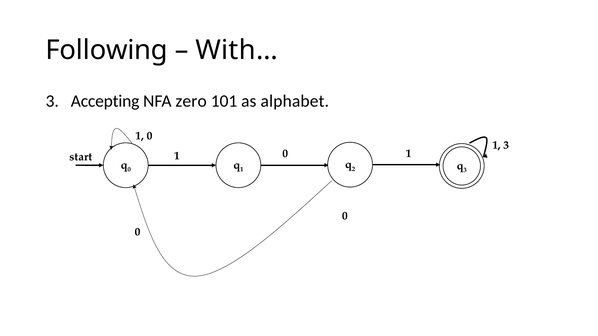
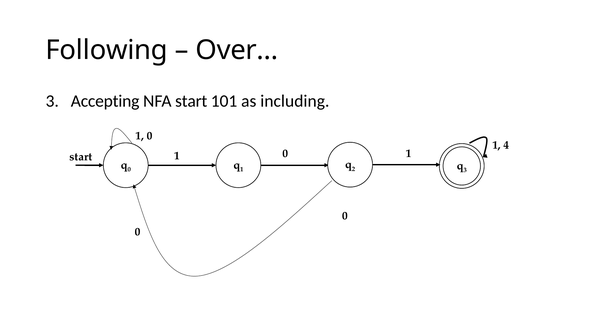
With…: With… -> Over… (237, 50)
NFA zero: zero -> start (191, 101)
alphabet: alphabet -> including (295, 101)
1 3: 3 -> 4 (506, 145)
